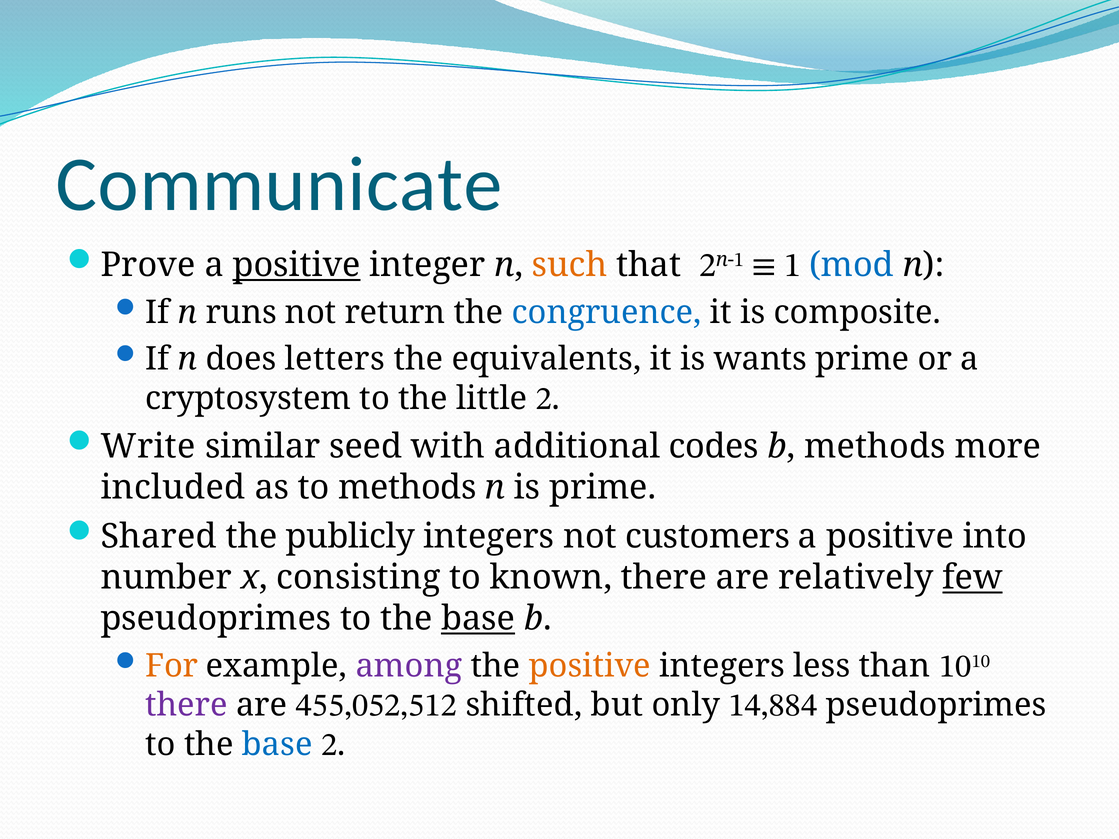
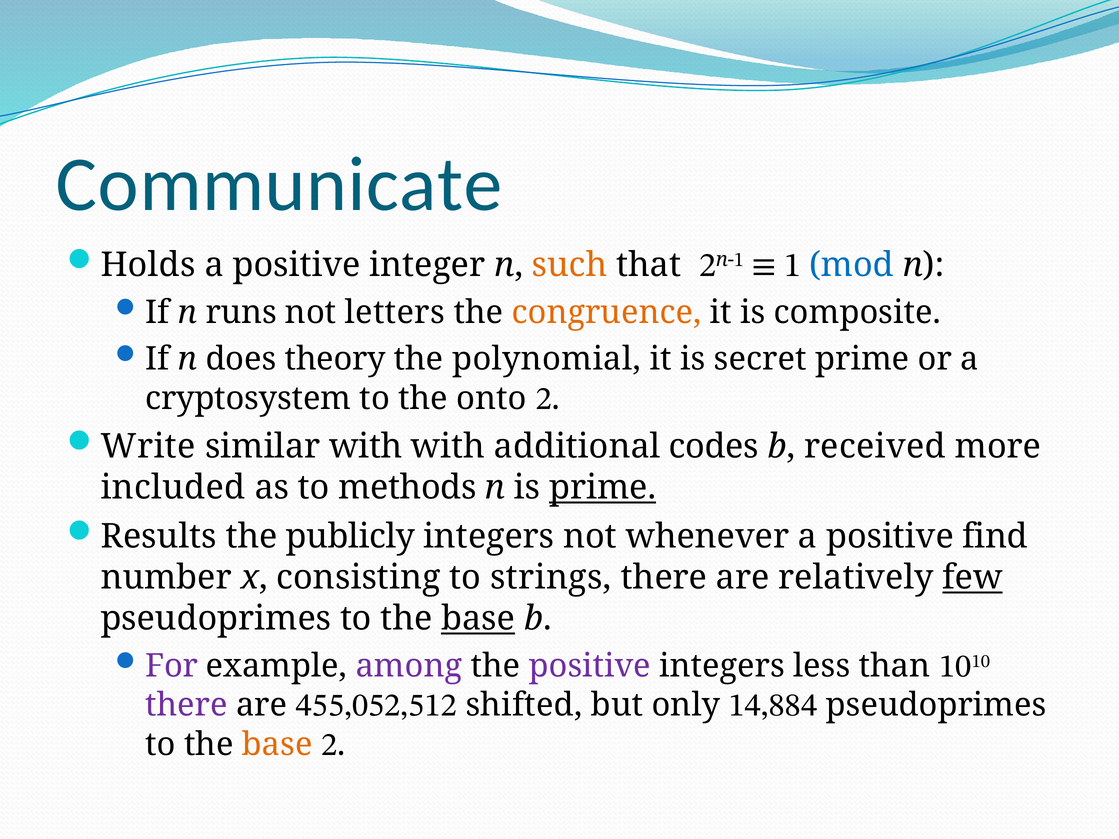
Prove: Prove -> Holds (148, 265)
positive underline: present -> none (297, 265)
return: return -> letters (395, 313)
congruence colour: blue -> orange (607, 313)
letters: letters -> theory (335, 359)
equivalents: equivalents -> polynomial (546, 359)
wants: wants -> secret (760, 359)
little: little -> onto (492, 398)
similar seed: seed -> with (366, 447)
b methods: methods -> received (875, 447)
prime underline: none -> present (603, 488)
Shared: Shared -> Results (159, 537)
customers: customers -> whenever (707, 537)
into: into -> find (995, 537)
known: known -> strings (551, 578)
For colour: orange -> purple (172, 666)
positive colour: orange -> purple (590, 666)
base colour: blue -> orange (277, 745)
